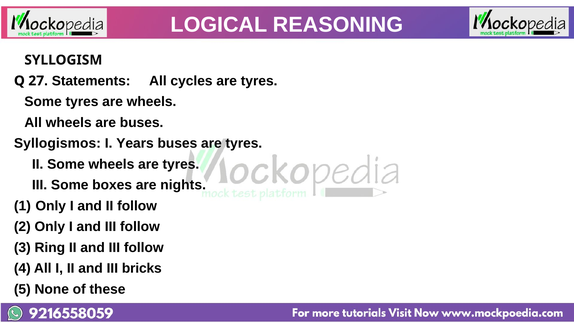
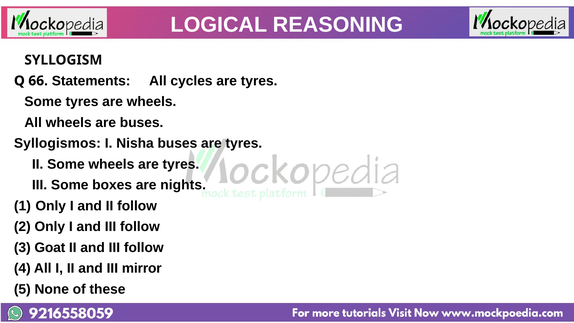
27: 27 -> 66 (36, 81)
Years: Years -> Nisha (135, 143)
Ring: Ring -> Goat (50, 247)
bricks: bricks -> mirror (142, 268)
